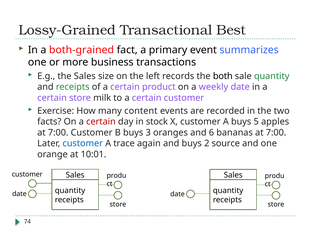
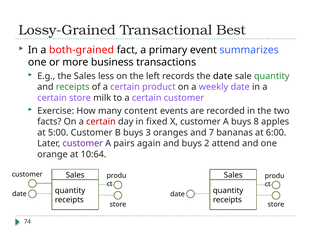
size: size -> less (106, 76)
the both: both -> date (223, 76)
stock: stock -> fixed (157, 122)
5: 5 -> 8 (256, 122)
7:00: 7:00 -> 5:00 (58, 133)
6: 6 -> 7 (211, 133)
bananas at 7:00: 7:00 -> 6:00 (276, 133)
customer colour: blue -> purple (83, 144)
trace: trace -> pairs (124, 144)
source: source -> attend (226, 144)
10:01: 10:01 -> 10:64 (94, 154)
